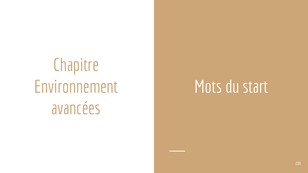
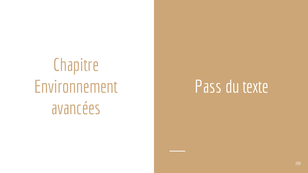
Mots: Mots -> Pass (208, 87)
start: start -> texte (255, 87)
